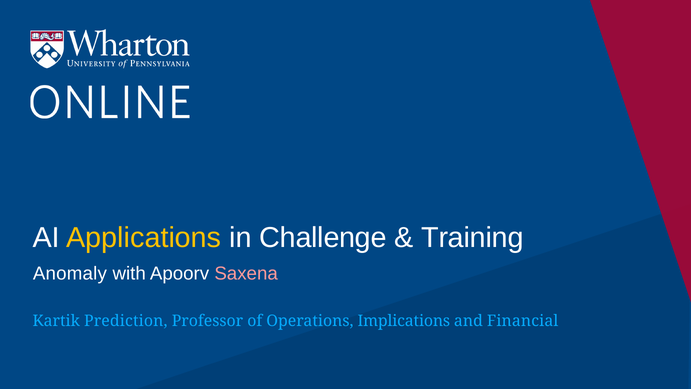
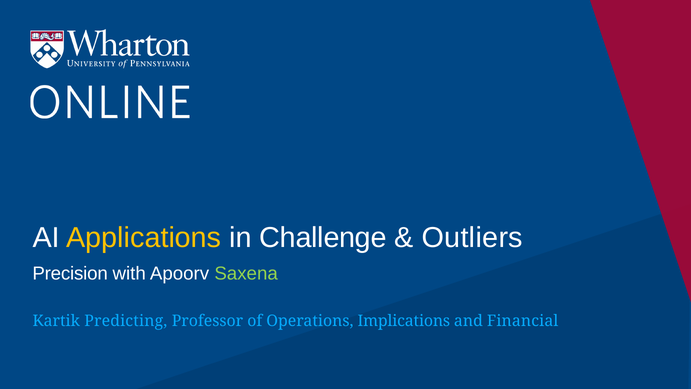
Training: Training -> Outliers (472, 238)
Anomaly: Anomaly -> Precision (70, 273)
Saxena colour: pink -> light green (246, 273)
Prediction: Prediction -> Predicting (126, 321)
